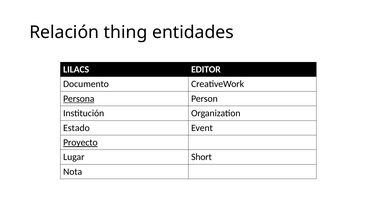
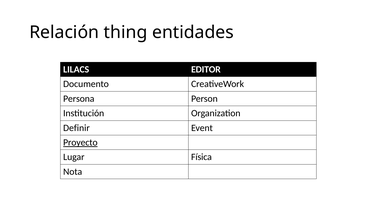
Persona underline: present -> none (79, 99)
Estado: Estado -> Definir (76, 128)
Short: Short -> Física (201, 157)
